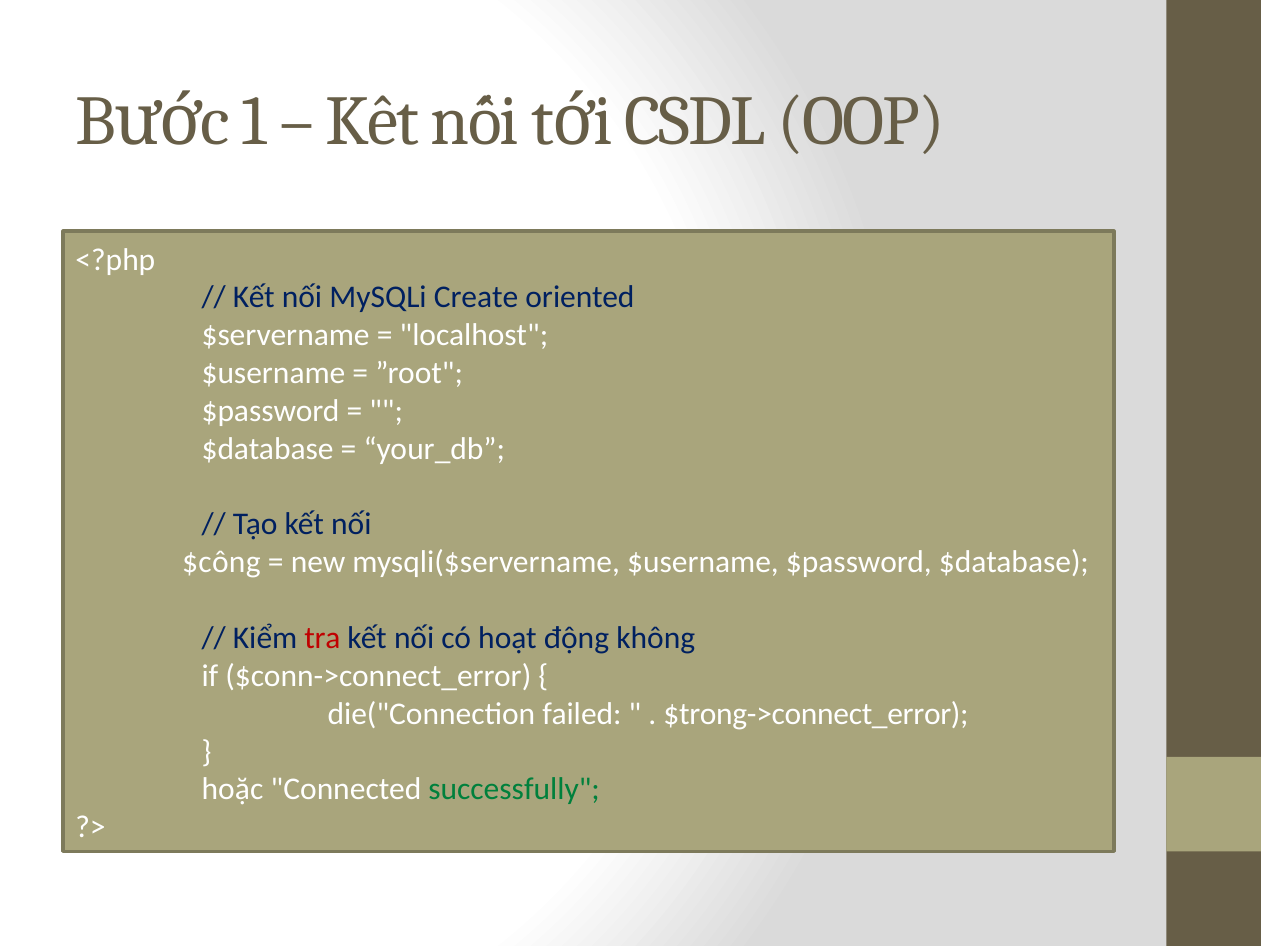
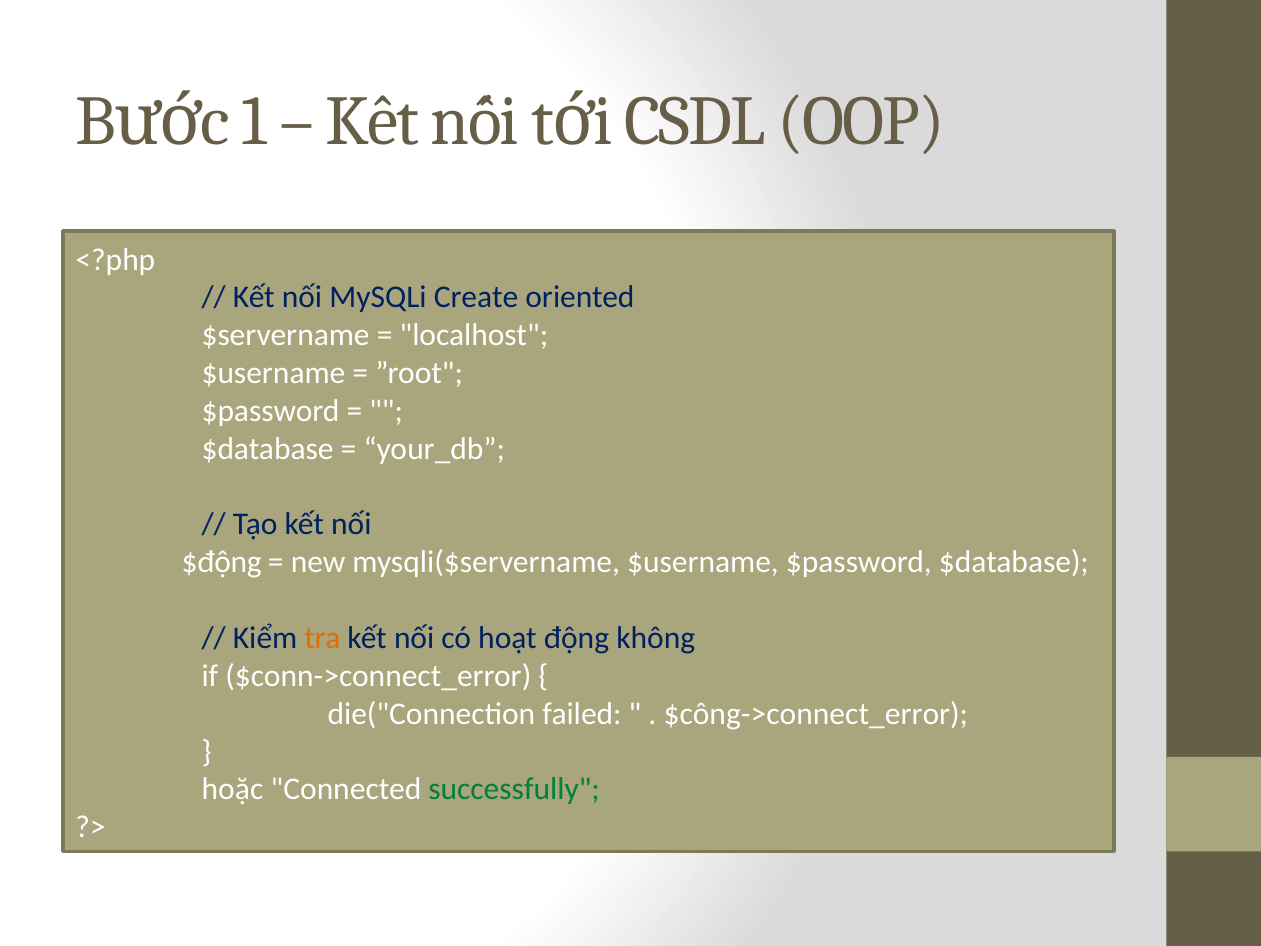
$công: $công -> $động (222, 562)
tra colour: red -> orange (322, 638)
$trong->connect_error: $trong->connect_error -> $công->connect_error (816, 714)
